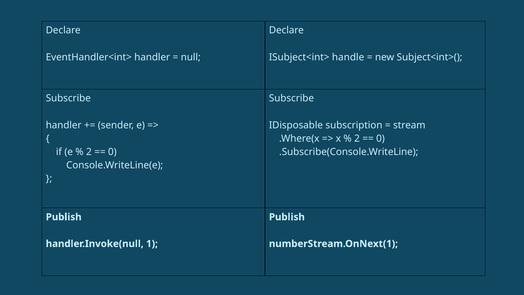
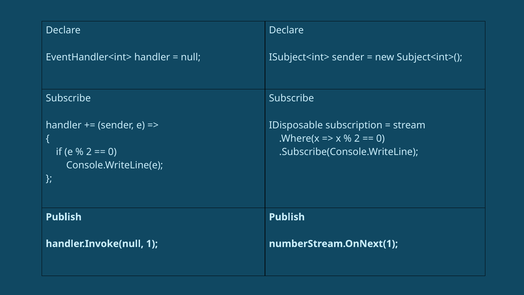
ISubject<int> handle: handle -> sender (348, 57)
